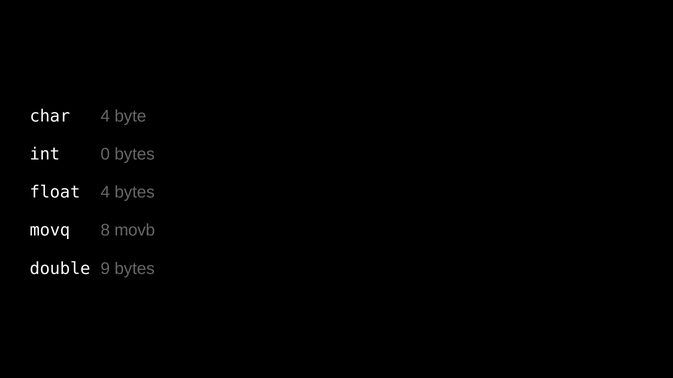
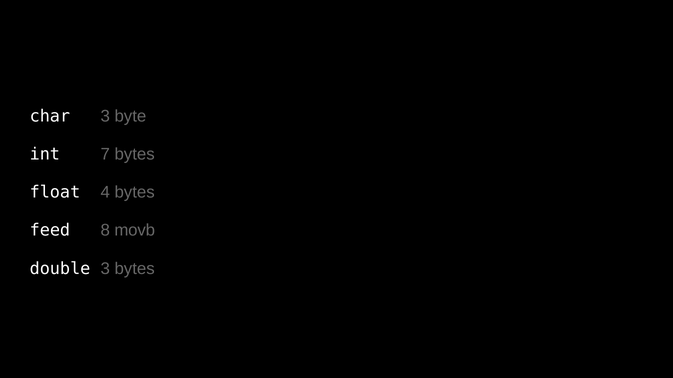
char 4: 4 -> 3 (105, 116)
0: 0 -> 7 (105, 154)
movq: movq -> feed (50, 231)
double 9: 9 -> 3 (105, 269)
